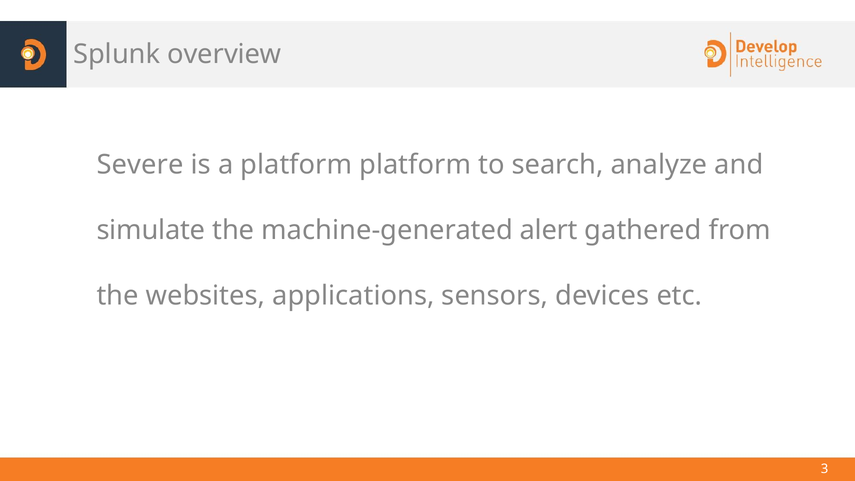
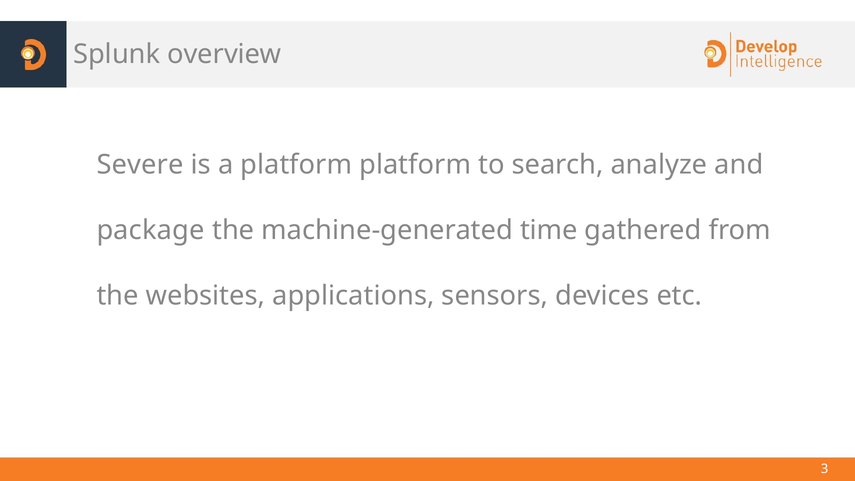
simulate: simulate -> package (151, 230)
alert: alert -> time (549, 230)
